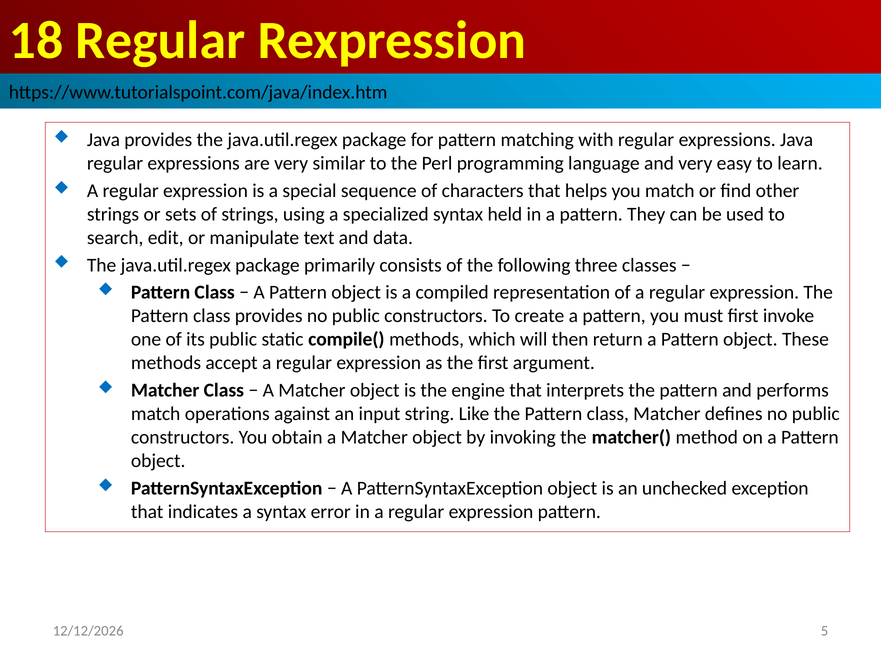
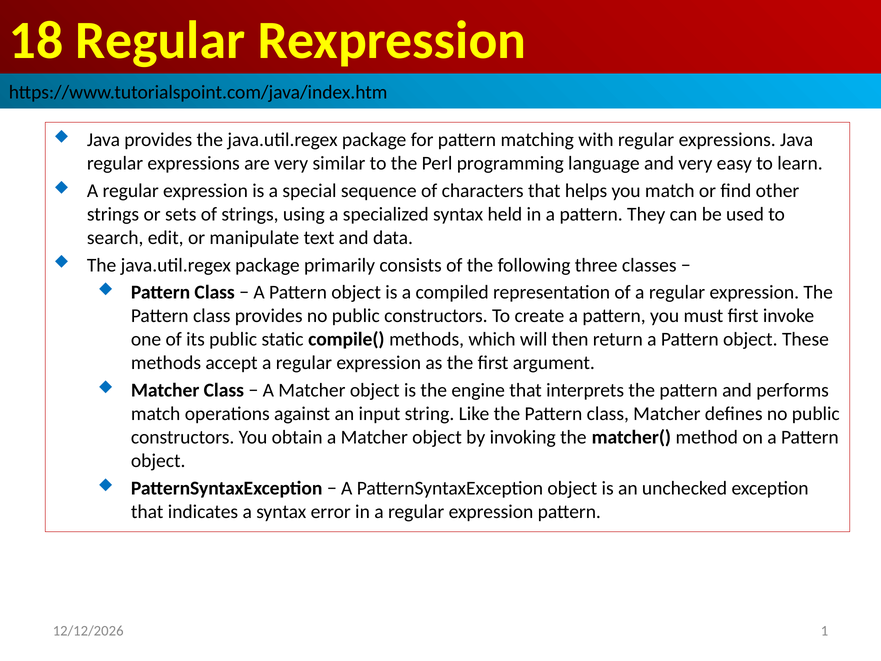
5: 5 -> 1 (824, 631)
